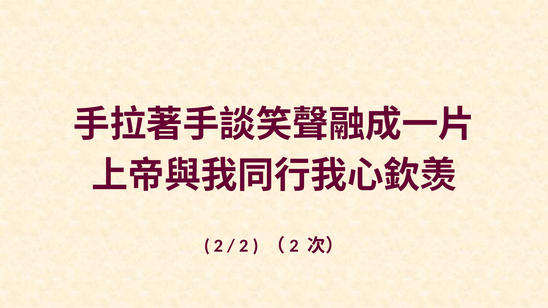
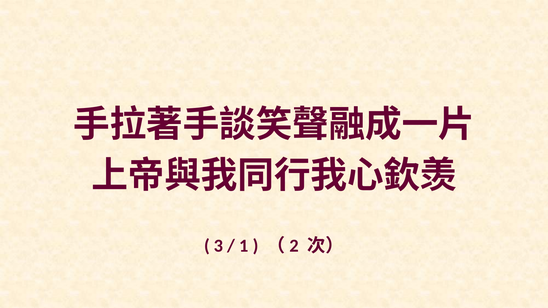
2: 2 -> 3 (219, 246)
2: 2 -> 1 (244, 246)
